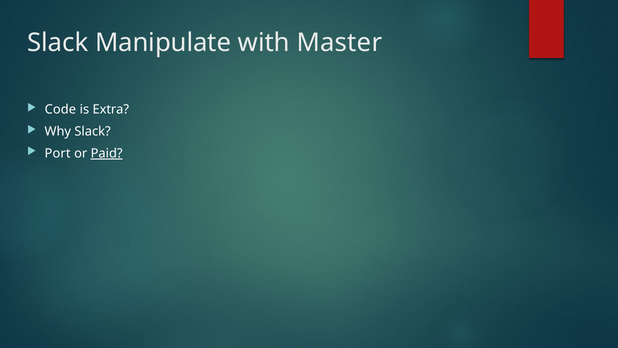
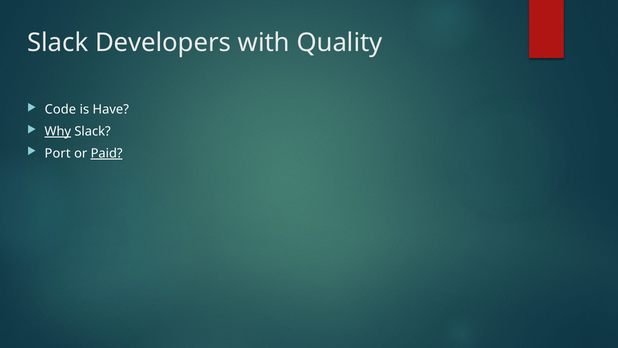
Manipulate: Manipulate -> Developers (163, 43)
Master: Master -> Quality (340, 43)
Extra: Extra -> Have (111, 109)
Why underline: none -> present (58, 131)
